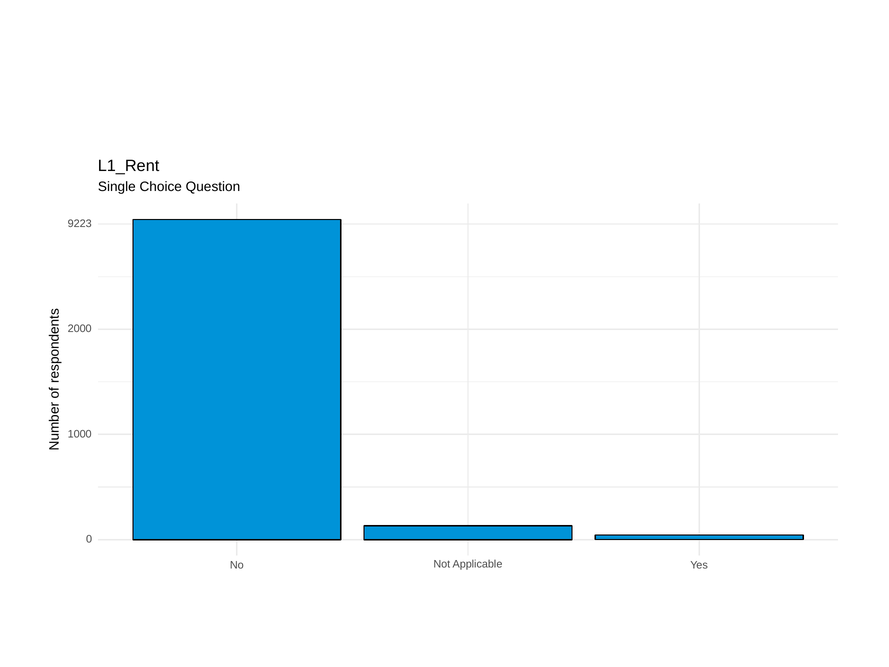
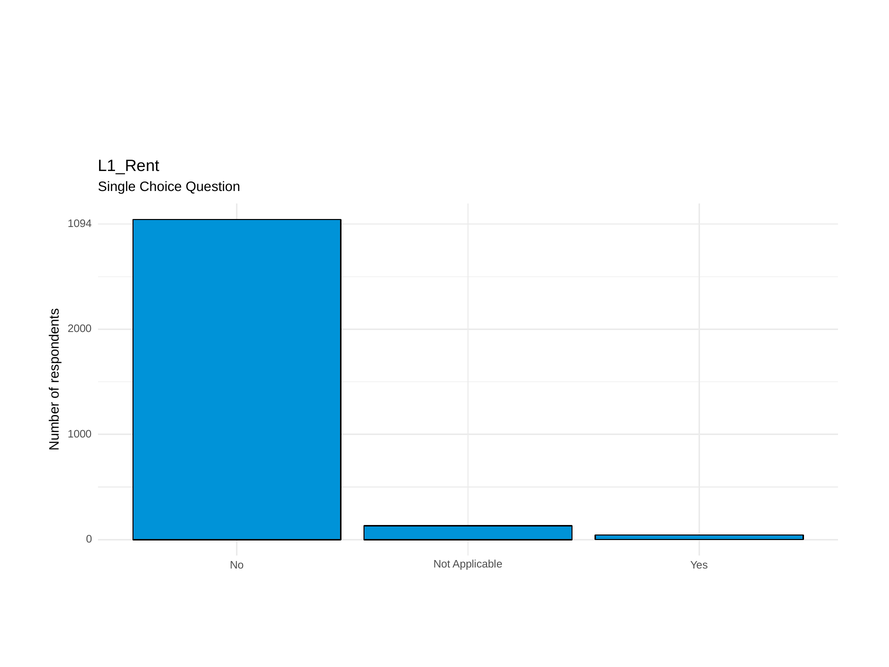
9223: 9223 -> 1094 (80, 224)
